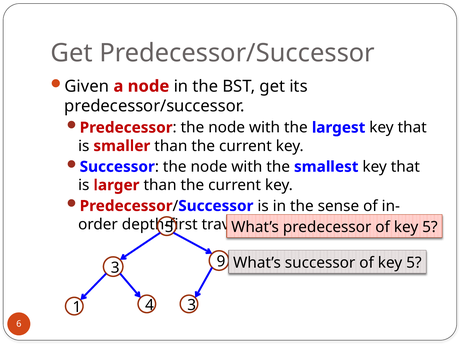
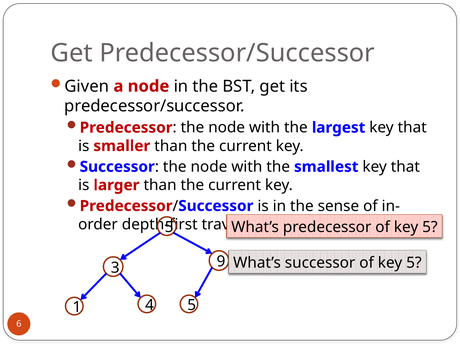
4 3: 3 -> 5 (192, 305)
